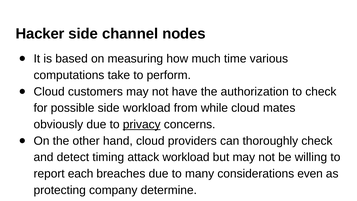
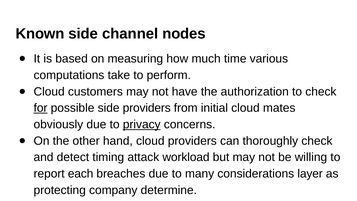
Hacker: Hacker -> Known (40, 34)
for underline: none -> present (41, 108)
side workload: workload -> providers (147, 108)
while: while -> initial (214, 108)
even: even -> layer (310, 174)
